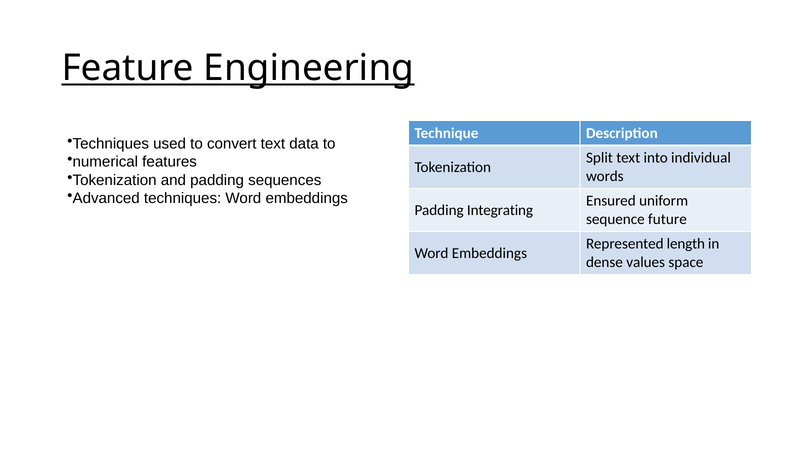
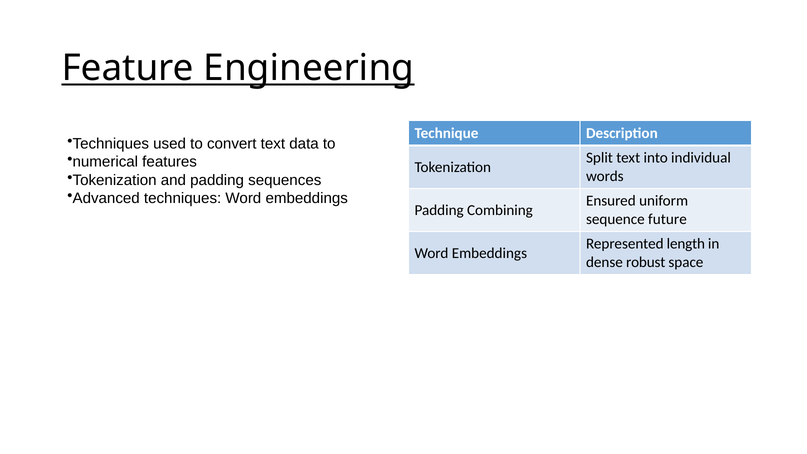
Integrating: Integrating -> Combining (500, 210)
values: values -> robust (646, 262)
